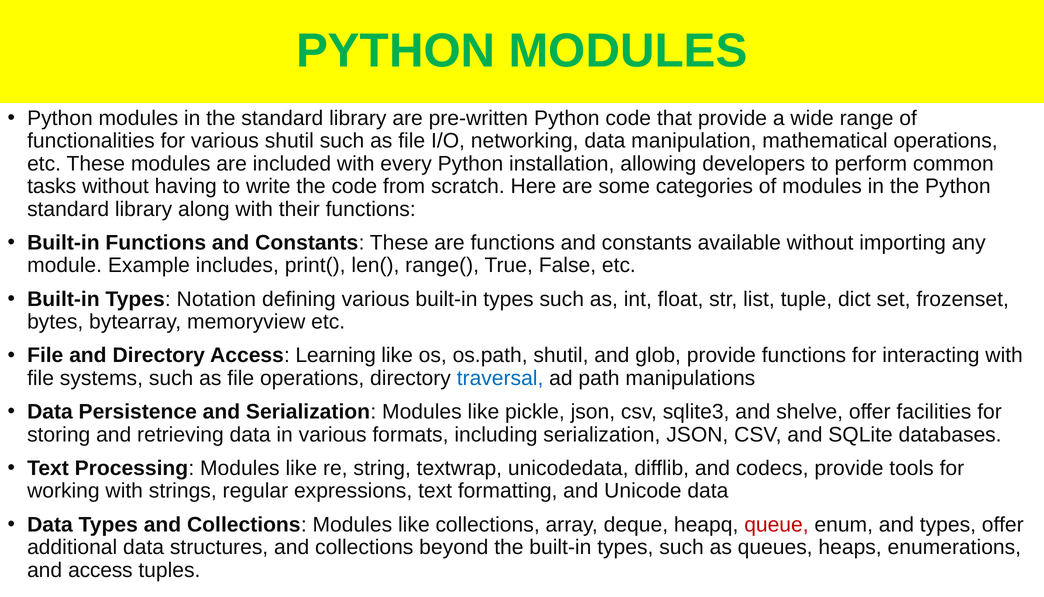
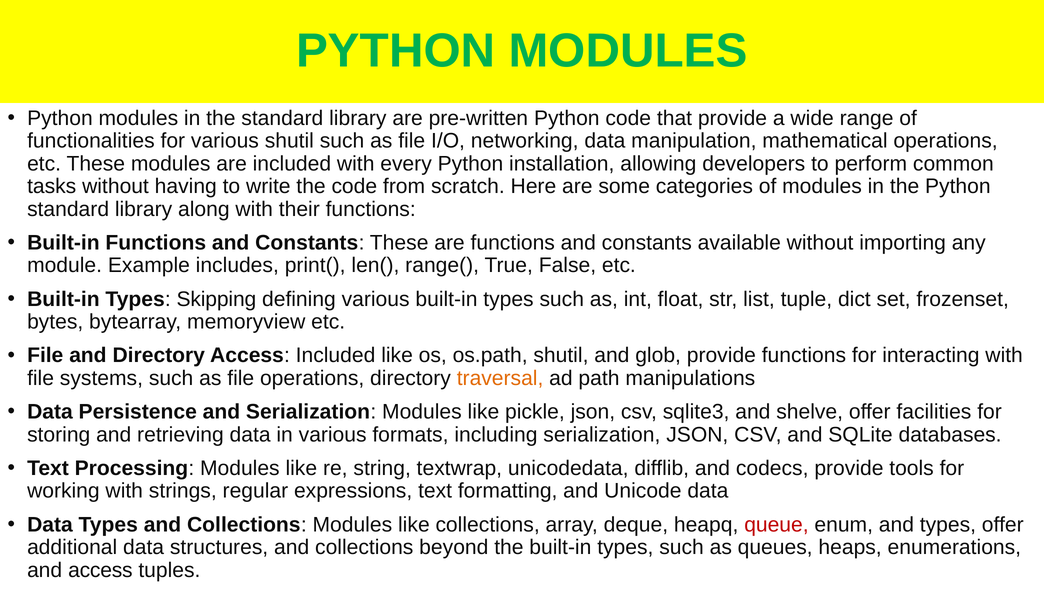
Notation: Notation -> Skipping (216, 299)
Access Learning: Learning -> Included (336, 355)
traversal colour: blue -> orange (500, 378)
